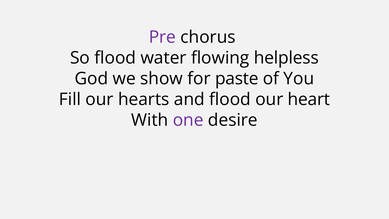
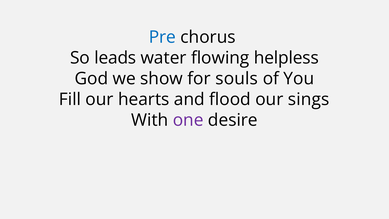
Pre colour: purple -> blue (162, 37)
So flood: flood -> leads (115, 58)
paste: paste -> souls (237, 79)
heart: heart -> sings (309, 99)
